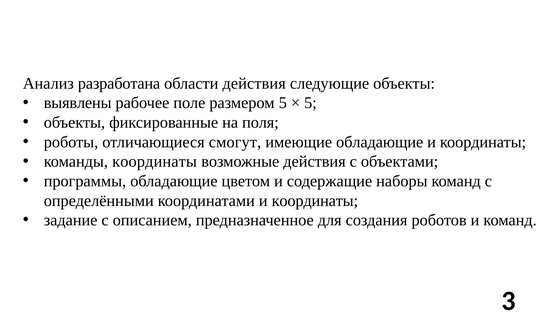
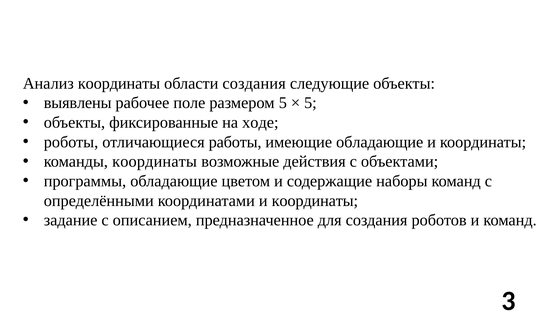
Анализ разработана: разработана -> координаты (119, 83)
области действия: действия -> создания (254, 83)
поля: поля -> ходе (260, 122)
смогут: смогут -> работы (235, 142)
